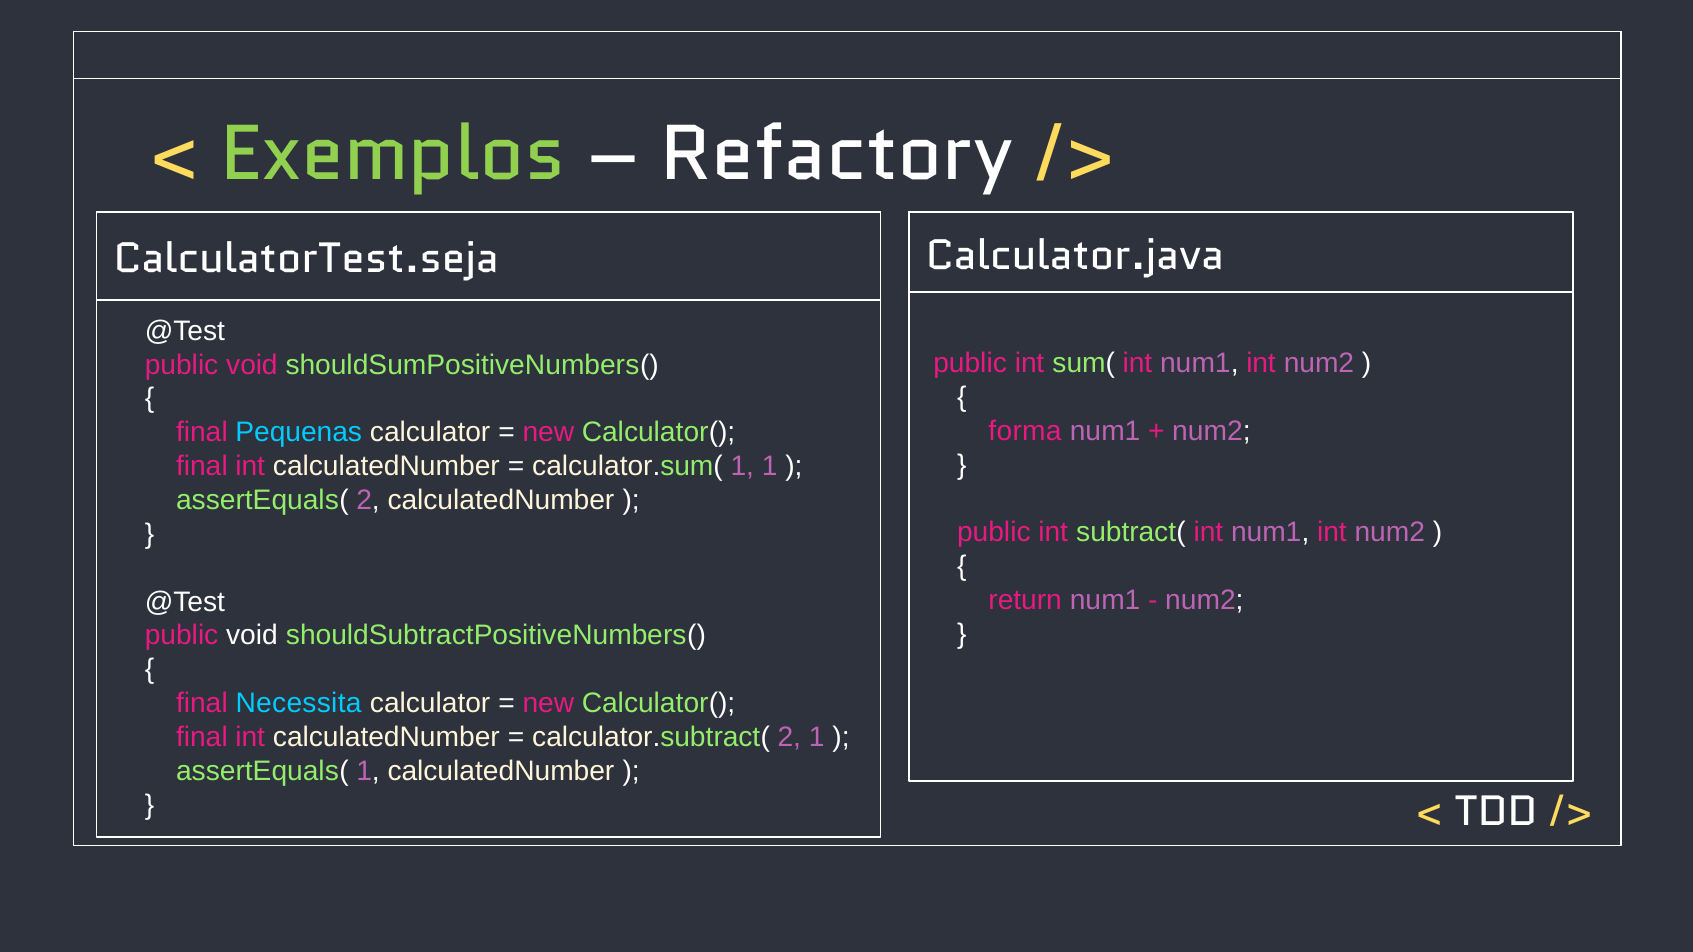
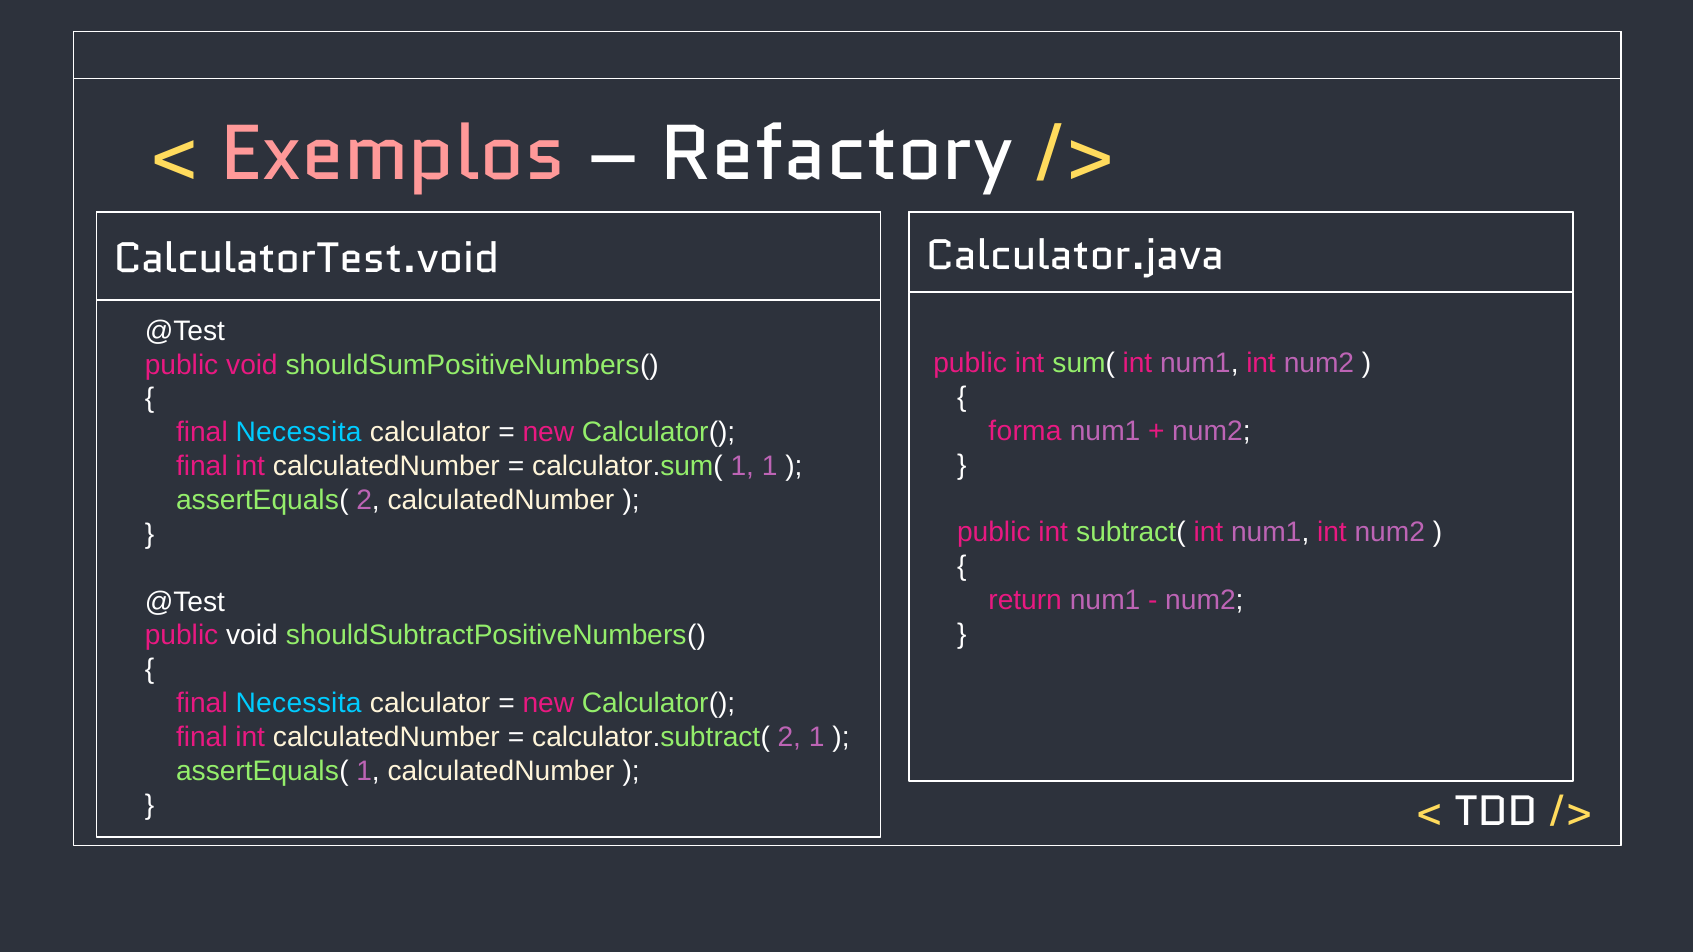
Exemplos colour: light green -> pink (394, 154)
CalculatorTest.seja: CalculatorTest.seja -> CalculatorTest.void (306, 259)
Pequenas: Pequenas -> Necessita (299, 433)
